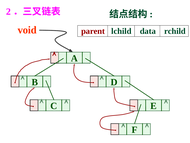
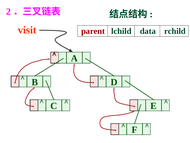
void: void -> visit (27, 30)
